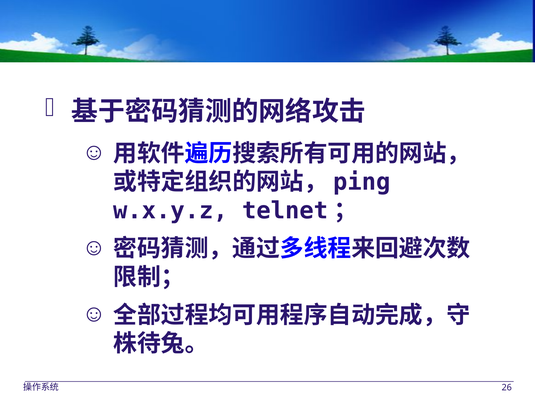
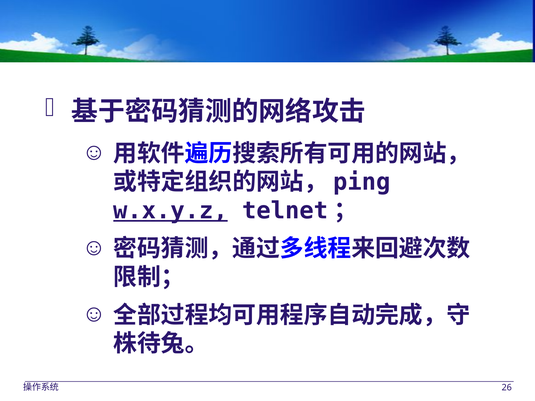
w.x.y.z underline: none -> present (171, 211)
